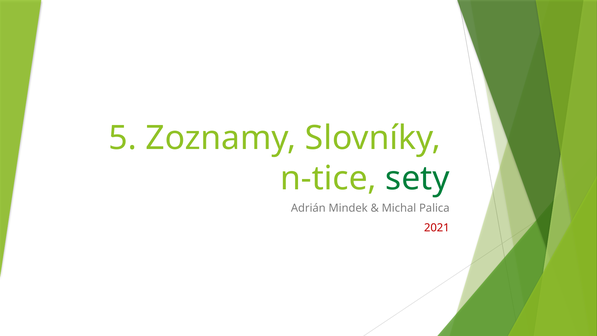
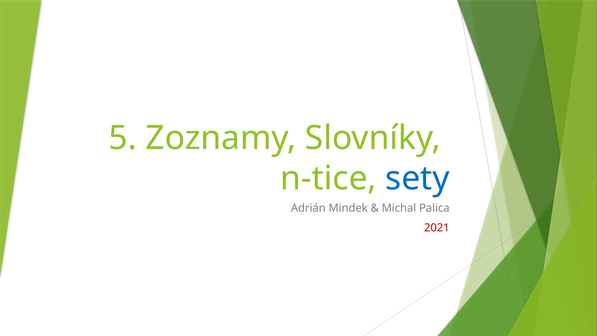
sety colour: green -> blue (417, 178)
